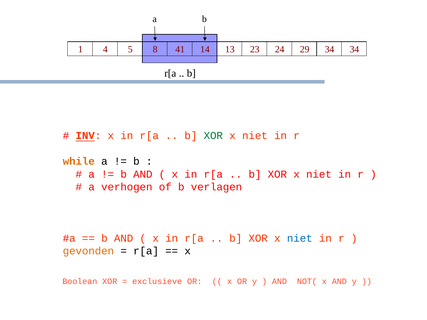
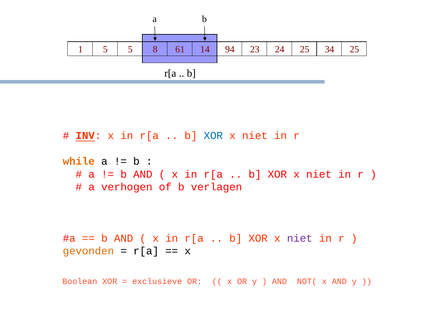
1 4: 4 -> 5 (105, 49)
41: 41 -> 61 (180, 49)
13: 13 -> 94 (230, 49)
24 29: 29 -> 25 (305, 49)
34 34: 34 -> 25 (354, 49)
XOR colour: green -> blue (213, 136)
niet colour: blue -> purple (300, 238)
